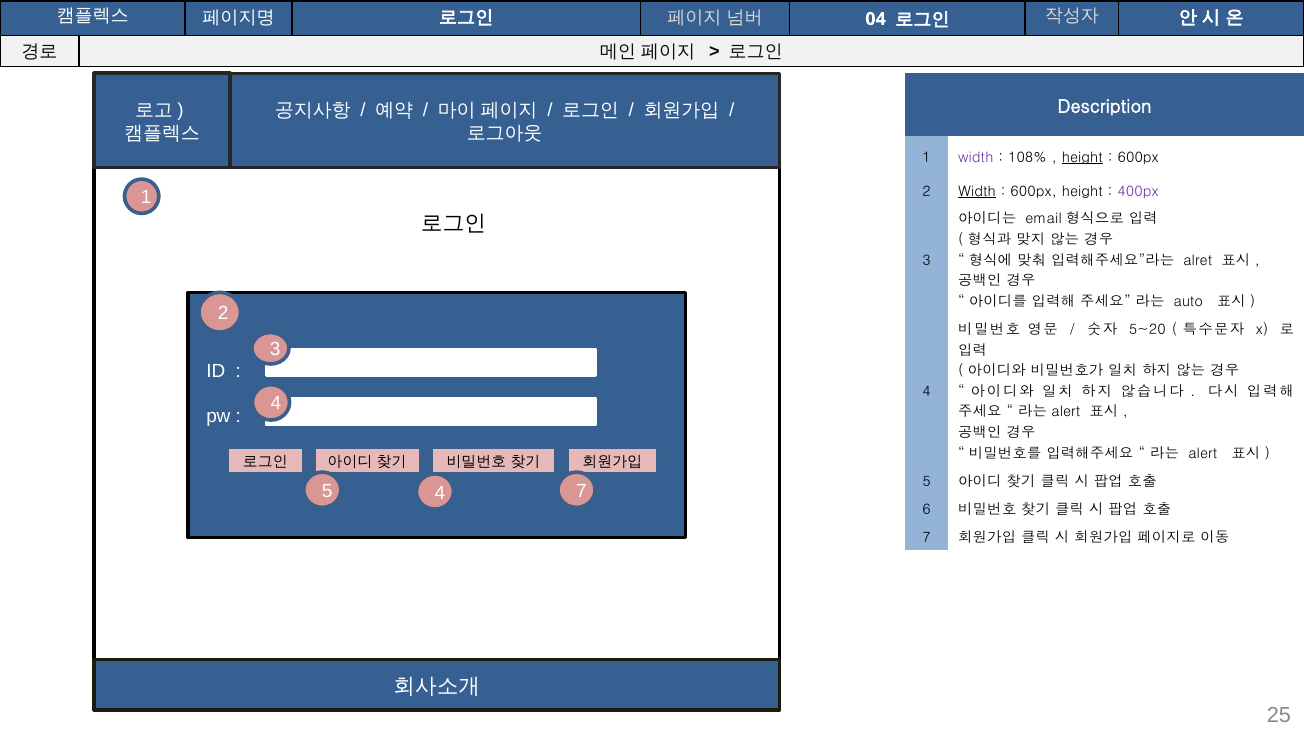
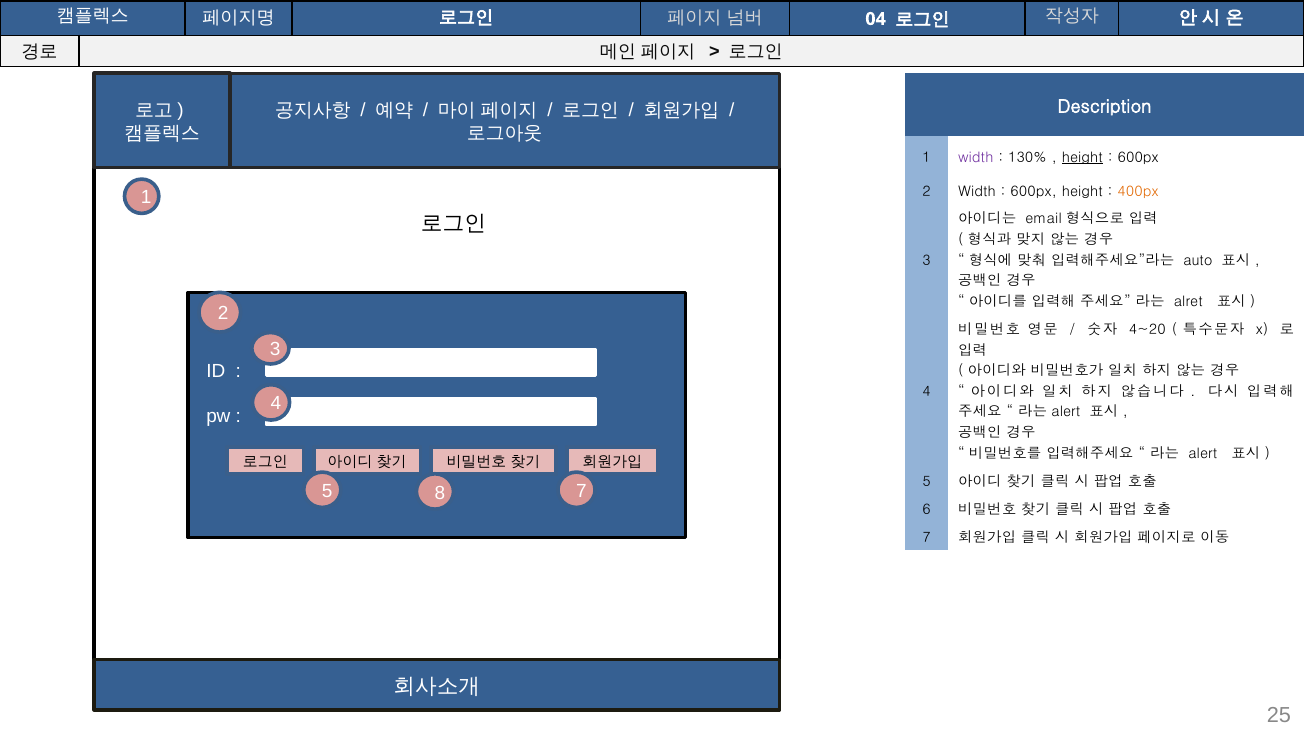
108%: 108% -> 130% (1027, 158)
Width underline: present -> none (977, 191)
400px colour: purple -> orange (1138, 191)
alret: alret -> auto (1198, 261)
auto: auto -> alret (1188, 302)
5~20: 5~20 -> 4~20 (1147, 330)
5 4: 4 -> 8 (440, 493)
